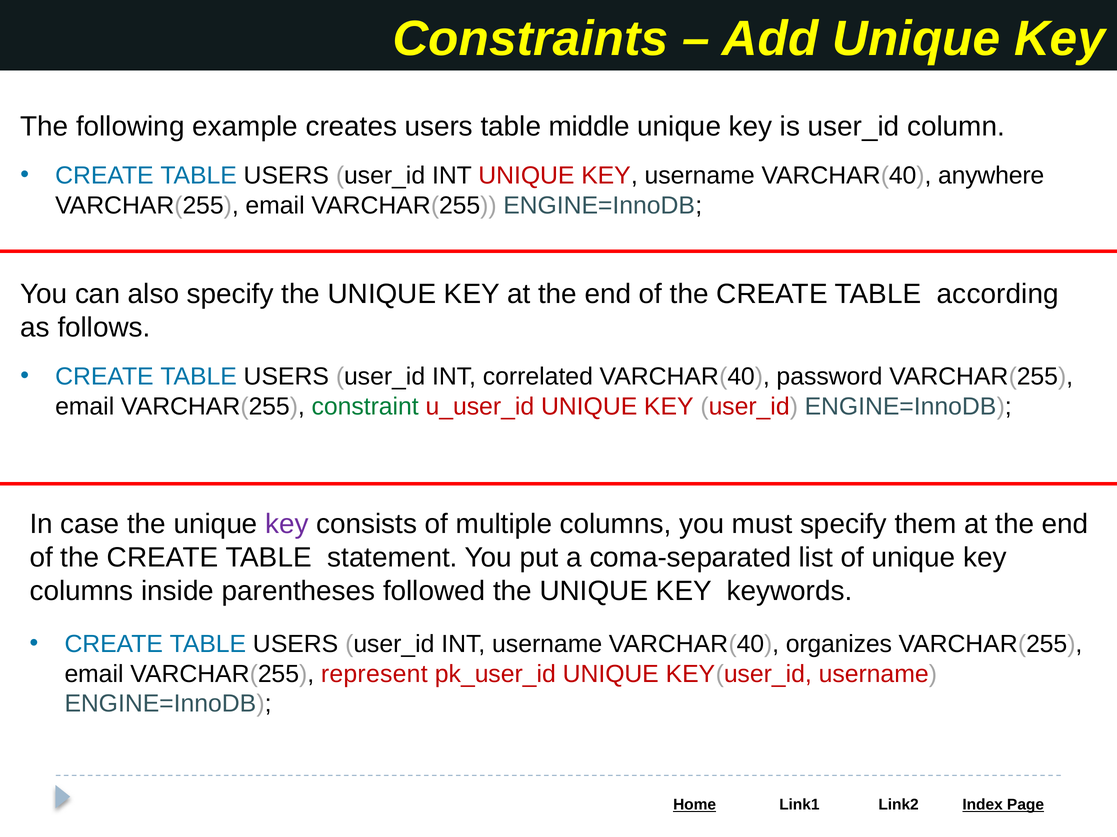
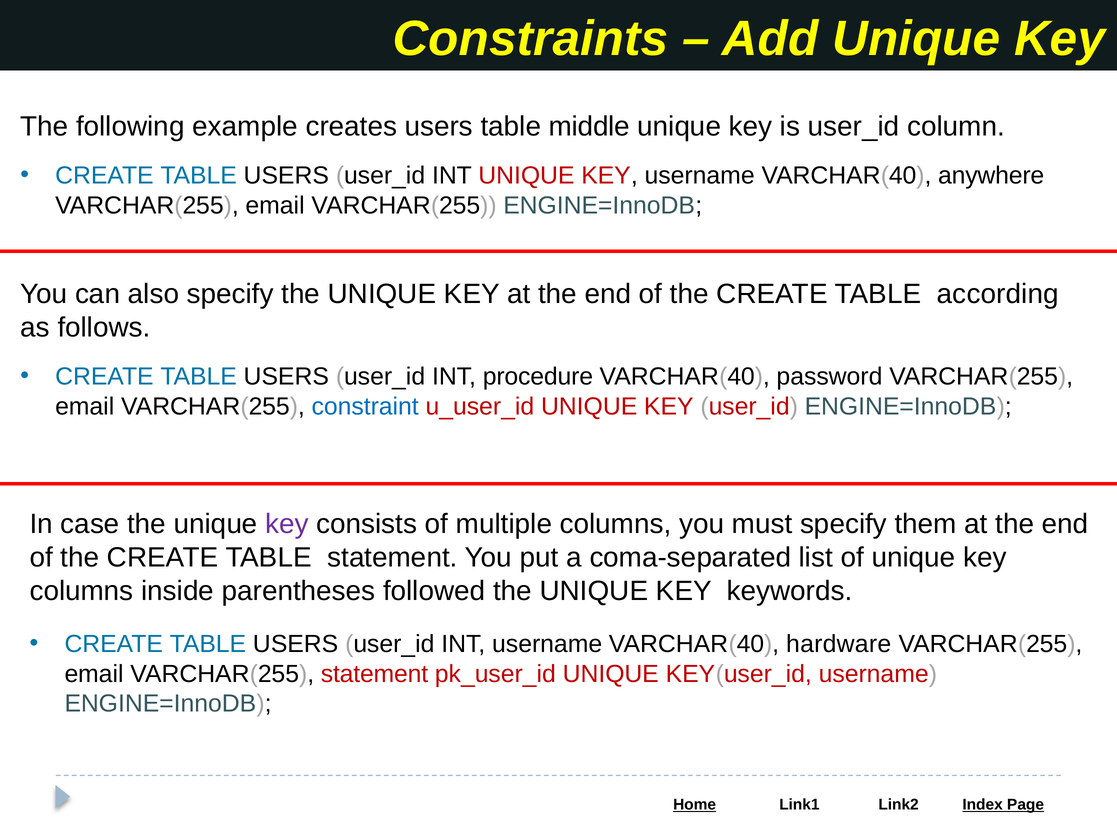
correlated: correlated -> procedure (538, 377)
constraint colour: green -> blue (365, 407)
organizes: organizes -> hardware (839, 645)
VARCHAR(255 represent: represent -> statement (374, 674)
